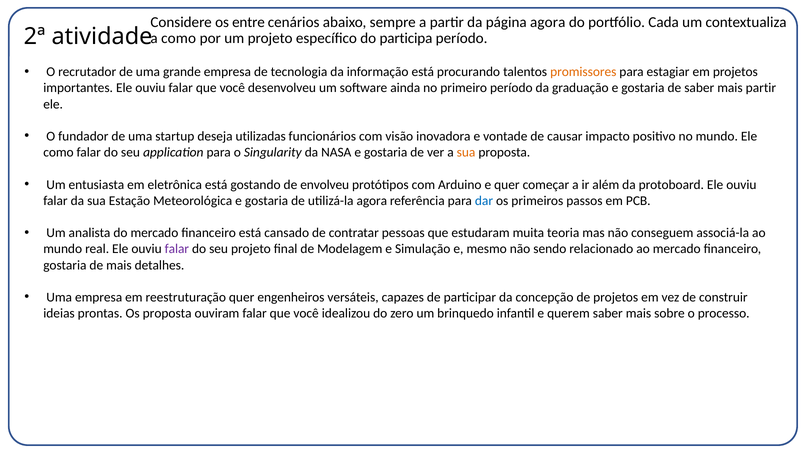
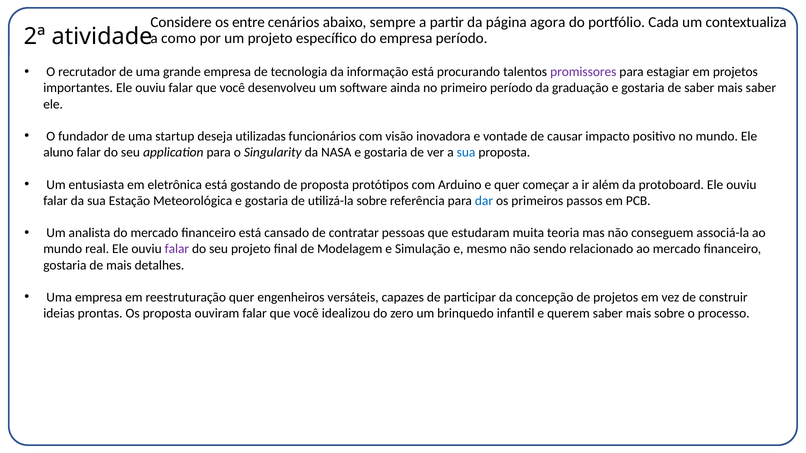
do participa: participa -> empresa (406, 39)
promissores colour: orange -> purple (583, 72)
mais partir: partir -> saber (761, 88)
como: como -> aluno (58, 153)
sua colour: orange -> blue (466, 153)
de envolveu: envolveu -> proposta (325, 185)
utilizá-la agora: agora -> sobre (372, 201)
